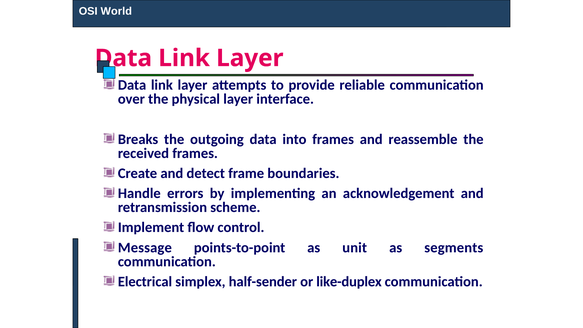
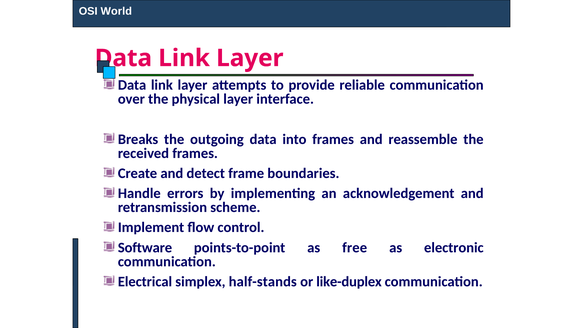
Message: Message -> Software (145, 247)
unit: unit -> free (355, 247)
segments: segments -> electronic (454, 247)
half-sender: half-sender -> half-stands (263, 282)
